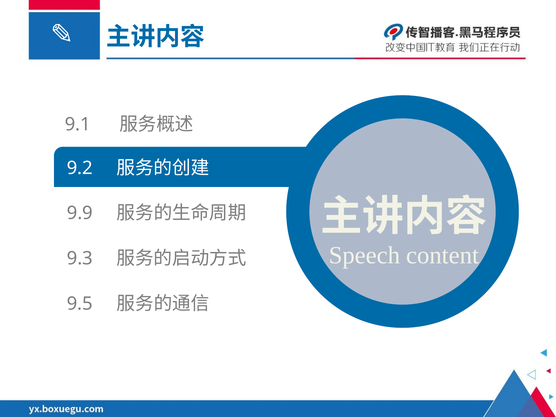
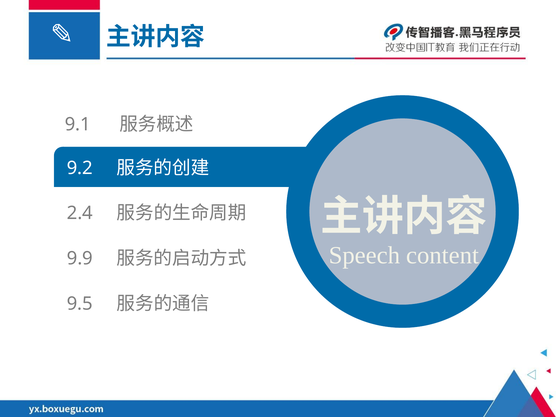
9.9: 9.9 -> 2.4 (80, 213)
9.3: 9.3 -> 9.9 (80, 258)
